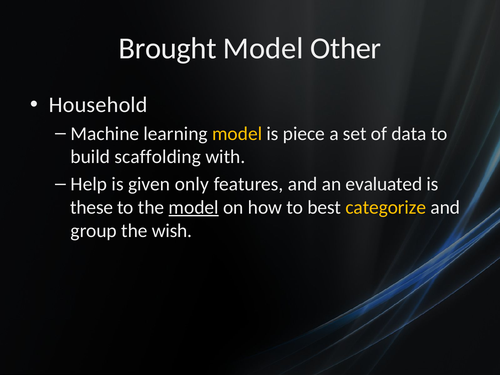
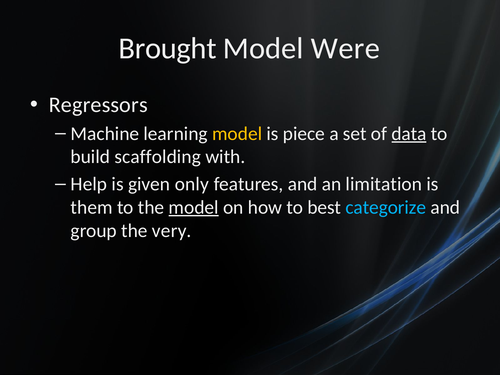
Other: Other -> Were (345, 48)
Household: Household -> Regressors (98, 105)
data underline: none -> present (409, 134)
evaluated: evaluated -> limitation (384, 184)
these: these -> them (92, 207)
categorize colour: yellow -> light blue (386, 207)
wish: wish -> very (172, 231)
